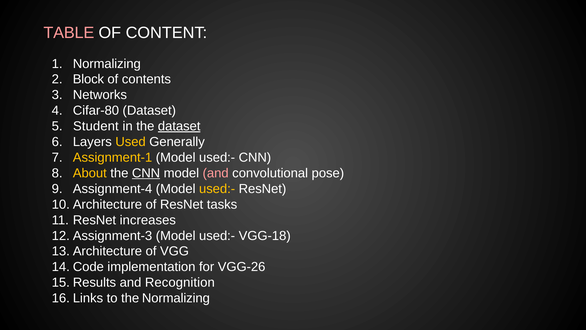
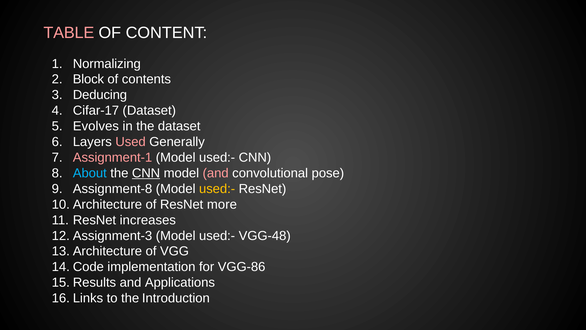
Networks: Networks -> Deducing (100, 95)
Cifar-80: Cifar-80 -> Cifar-17 (96, 111)
Student: Student -> Evolves (96, 126)
dataset underline: present -> none (179, 126)
Used colour: yellow -> pink (131, 142)
Assignment-1 colour: yellow -> pink (113, 157)
About colour: yellow -> light blue (90, 173)
Assignment-4: Assignment-4 -> Assignment-8 (113, 189)
tasks: tasks -> more (222, 204)
VGG-18: VGG-18 -> VGG-48 (265, 235)
VGG-26: VGG-26 -> VGG-86 (242, 267)
Recognition: Recognition -> Applications (180, 282)
the Normalizing: Normalizing -> Introduction (176, 298)
